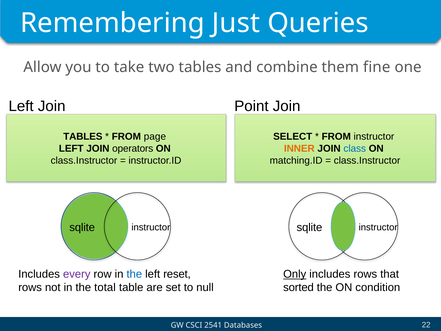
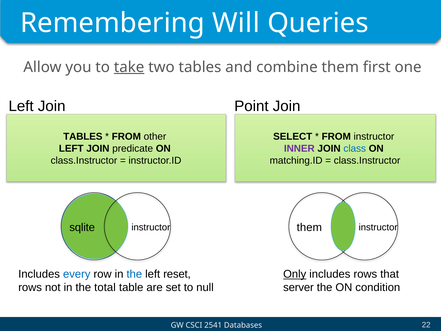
Just: Just -> Will (236, 23)
take underline: none -> present (129, 67)
fine: fine -> first (377, 67)
page: page -> other (155, 137)
operators: operators -> predicate (133, 148)
INNER colour: orange -> purple (299, 148)
sqlite: sqlite -> them (309, 227)
every colour: purple -> blue (77, 274)
sorted: sorted -> server (299, 287)
